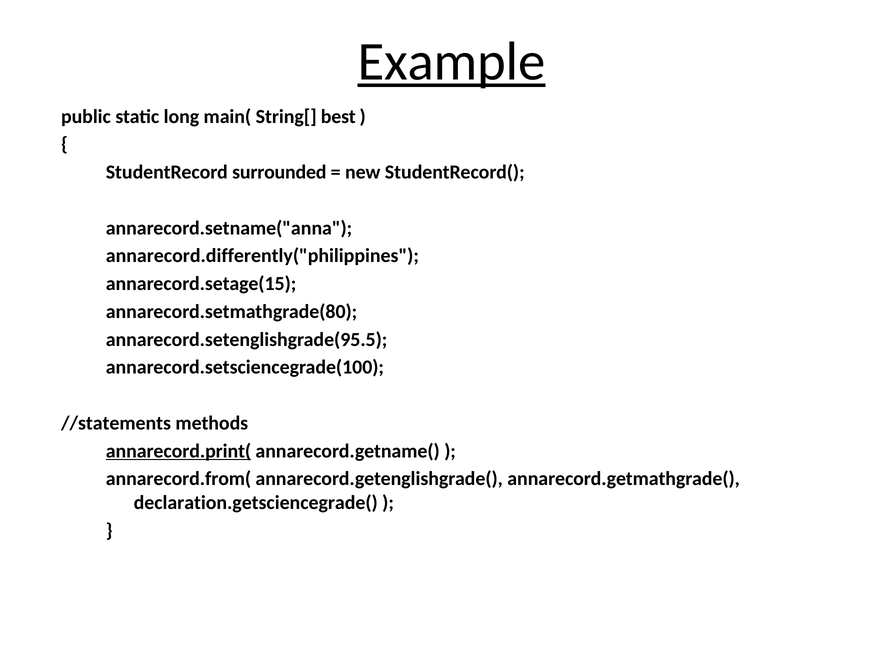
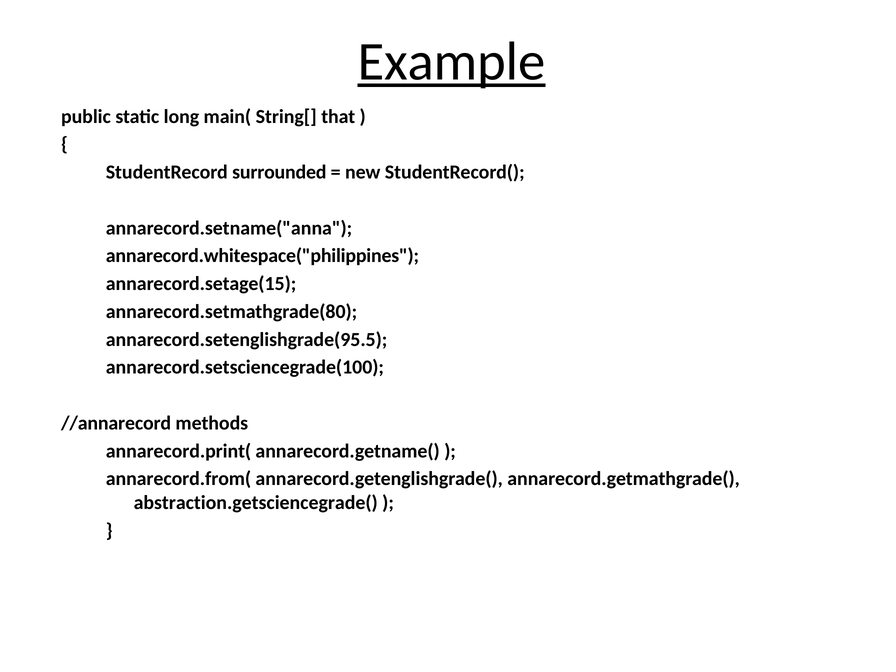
best: best -> that (338, 117)
annarecord.differently("philippines: annarecord.differently("philippines -> annarecord.whitespace("philippines (262, 256)
//statements: //statements -> //annarecord (116, 423)
annarecord.print( underline: present -> none (178, 451)
declaration.getsciencegrade(: declaration.getsciencegrade( -> abstraction.getsciencegrade( (256, 503)
